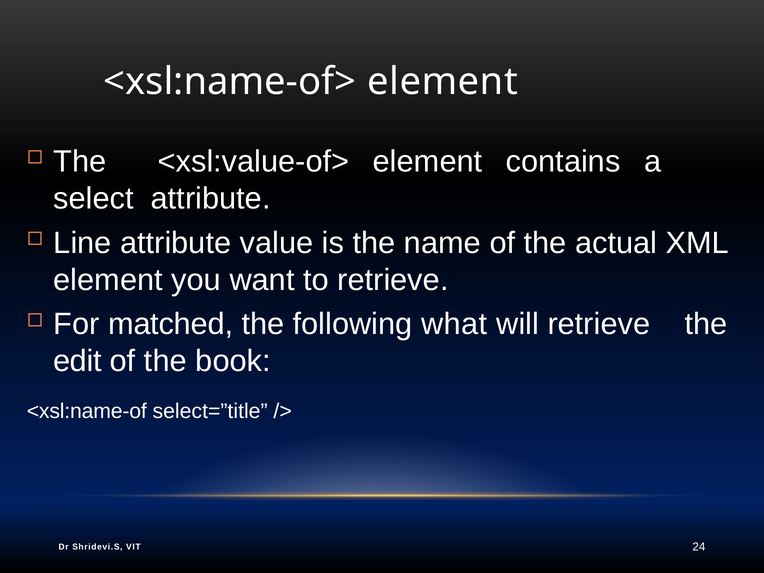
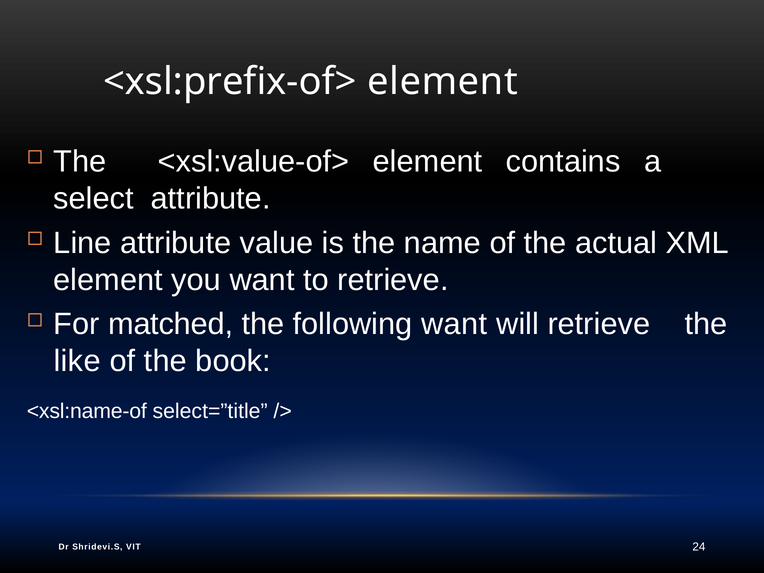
<xsl:name-of>: <xsl:name-of> -> <xsl:prefix-of> (230, 82)
following what: what -> want (454, 324)
edit: edit -> like (77, 361)
